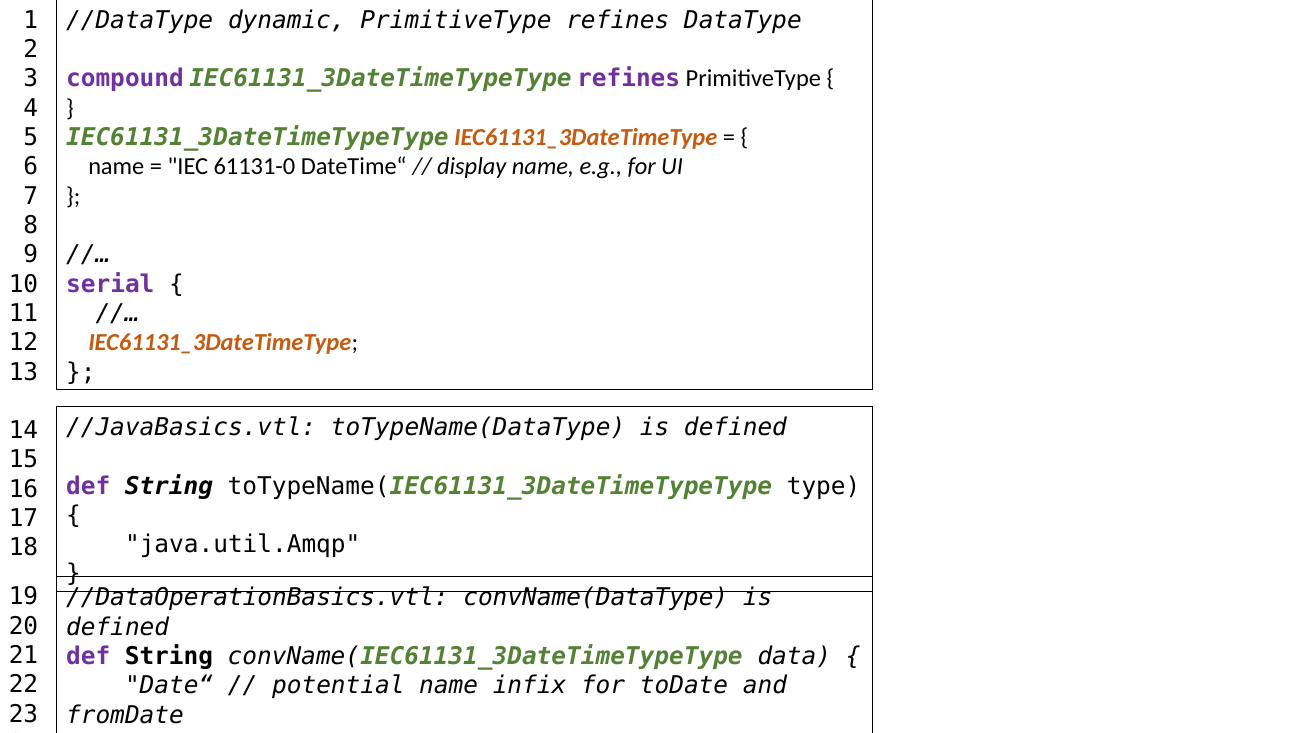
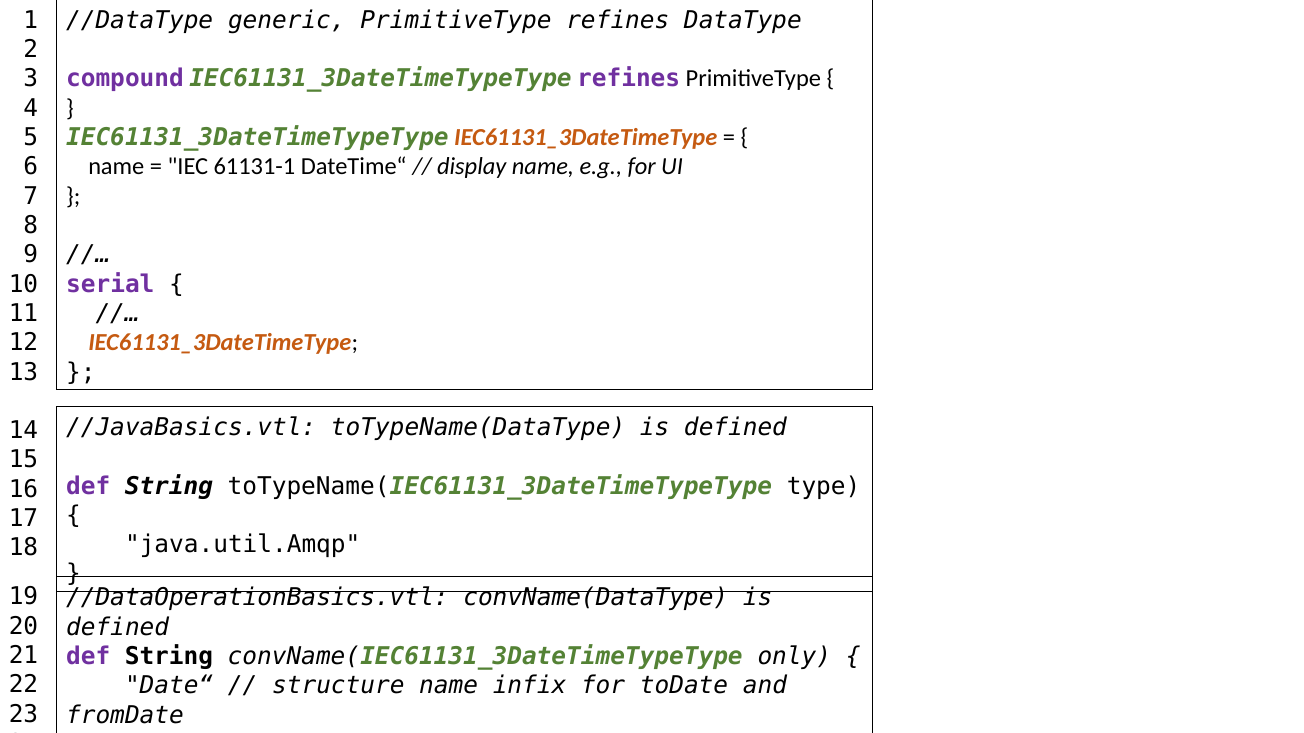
dynamic: dynamic -> generic (287, 20)
61131-0: 61131-0 -> 61131-1 (254, 167)
data: data -> only (794, 657)
potential: potential -> structure (338, 686)
